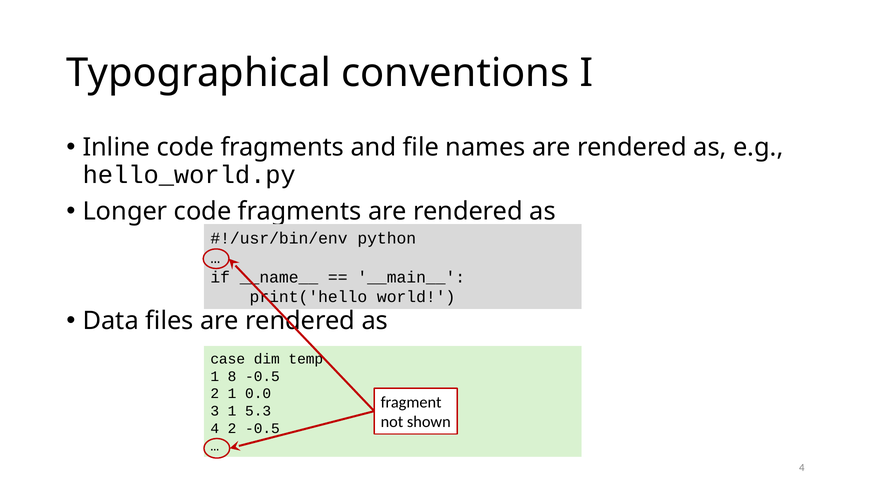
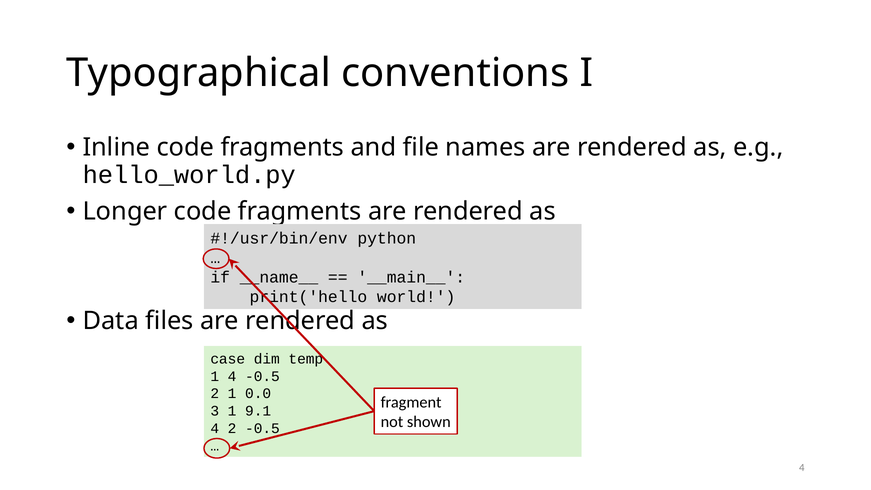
1 8: 8 -> 4 (232, 376)
5.3: 5.3 -> 9.1 (258, 411)
